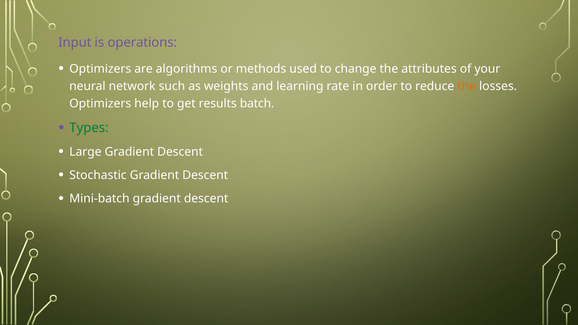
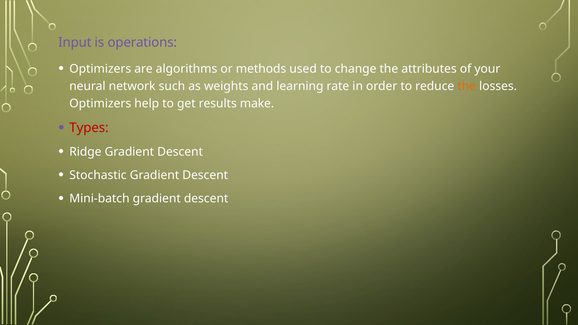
batch: batch -> make (257, 104)
Types colour: green -> red (89, 128)
Large: Large -> Ridge (85, 152)
